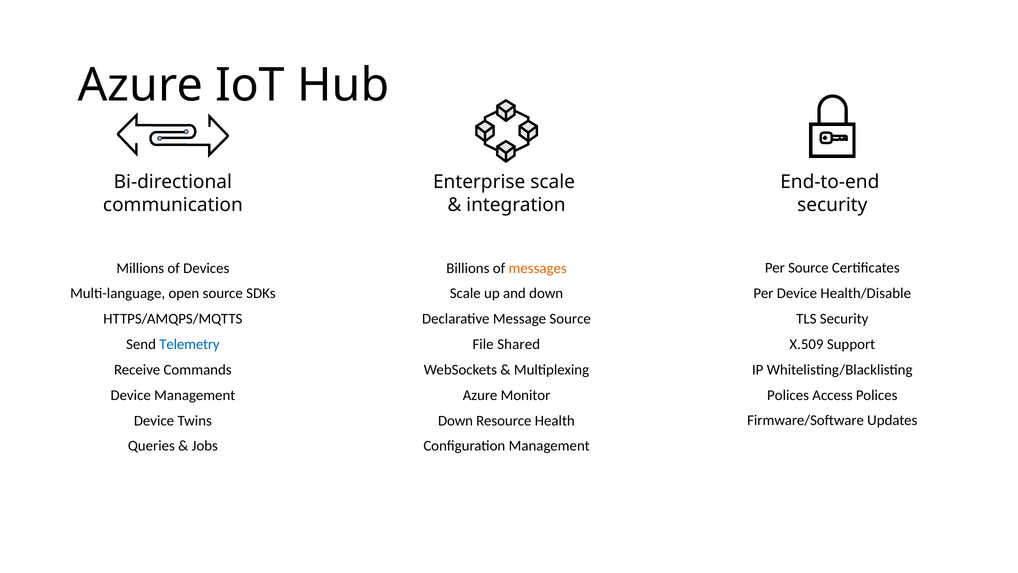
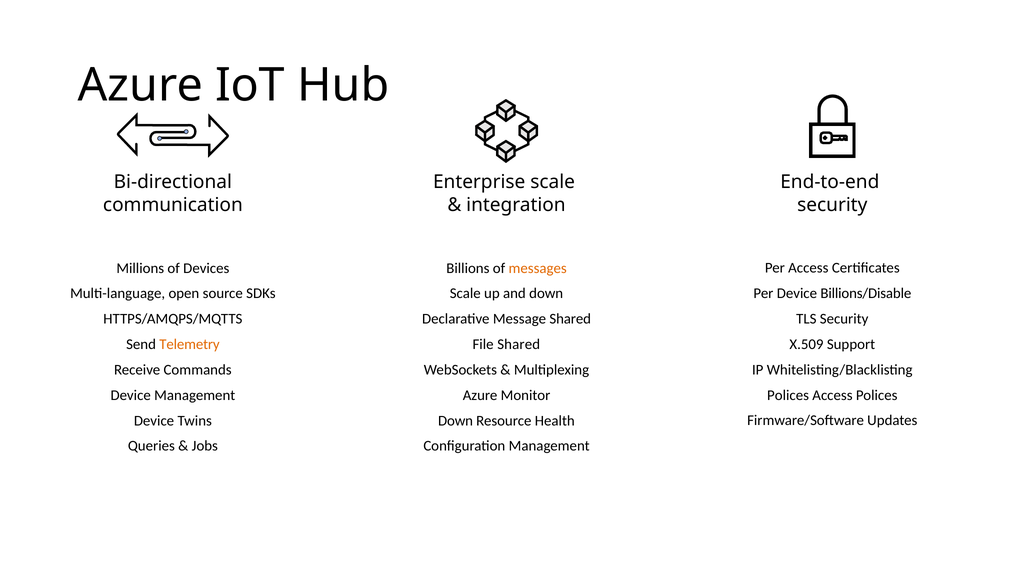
Per Source: Source -> Access (808, 268)
Health/Disable: Health/Disable -> Billions/Disable (866, 293)
Message Source: Source -> Shared (570, 319)
Telemetry colour: blue -> orange (190, 344)
